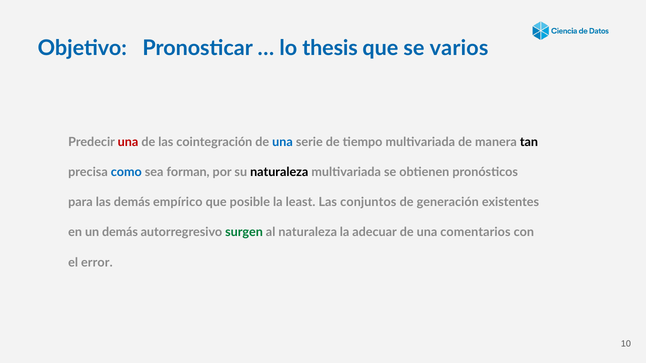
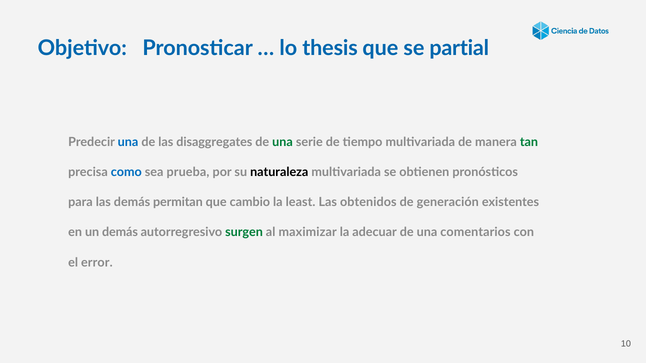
varios: varios -> partial (459, 48)
una colour: red -> blue (128, 142)
cointegración: cointegración -> disaggregates (214, 142)
una colour: blue -> green (283, 142)
tan colour: black -> green (529, 142)
forman: forman -> prueba (188, 172)
empírico: empírico -> permitan (178, 202)
posible: posible -> cambio (250, 202)
conjuntos: conjuntos -> obtenidos (368, 202)
al naturaleza: naturaleza -> maximizar (308, 233)
